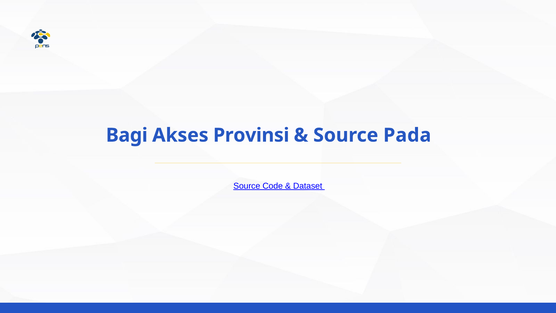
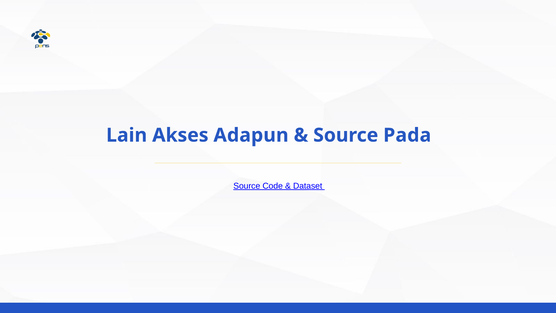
Bagi: Bagi -> Lain (127, 135)
Provinsi: Provinsi -> Adapun (251, 135)
